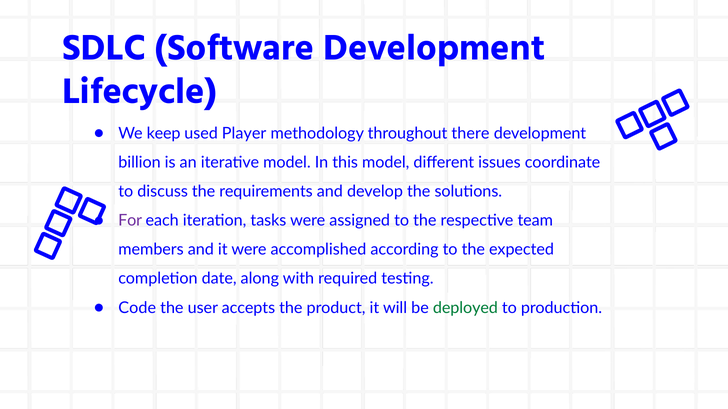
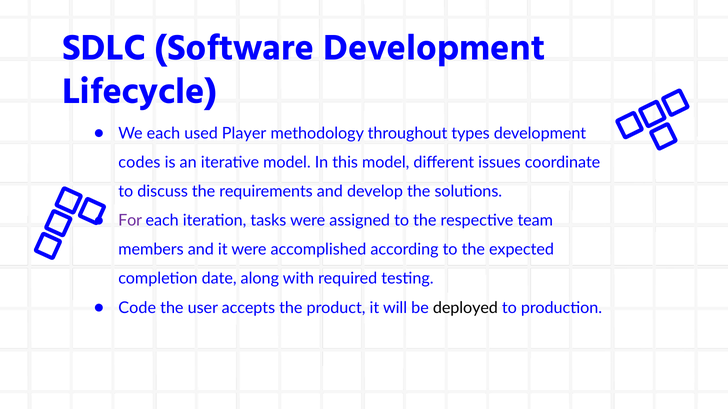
We keep: keep -> each (163, 134)
there: there -> types (471, 134)
billion: billion -> codes (139, 163)
deployed colour: green -> black (465, 308)
